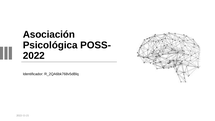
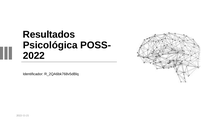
Asociación: Asociación -> Resultados (49, 34)
